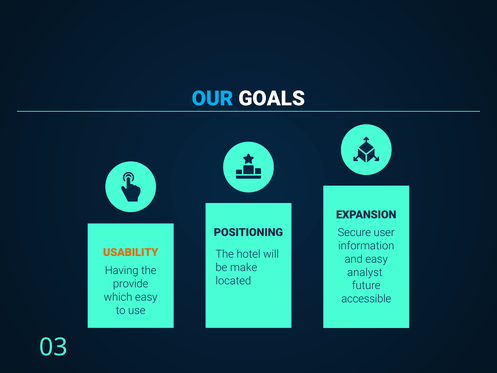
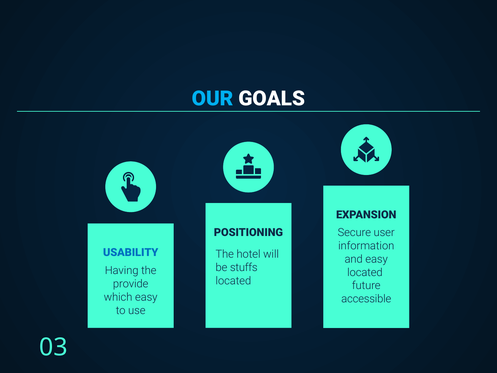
USABILITY colour: orange -> blue (131, 252)
make: make -> stuffs (244, 267)
analyst: analyst -> located (365, 272)
